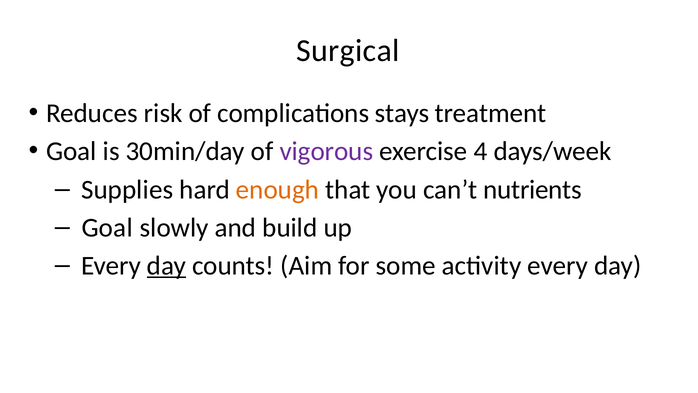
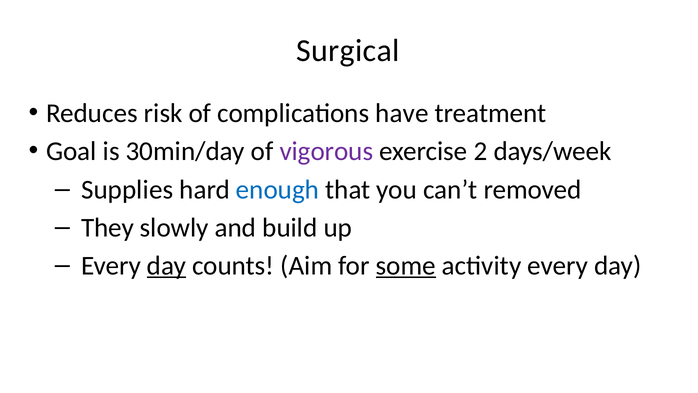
stays: stays -> have (402, 113)
4: 4 -> 2 (481, 151)
enough colour: orange -> blue (278, 189)
nutrients: nutrients -> removed (533, 189)
Goal: Goal -> They (107, 227)
some underline: none -> present (406, 265)
